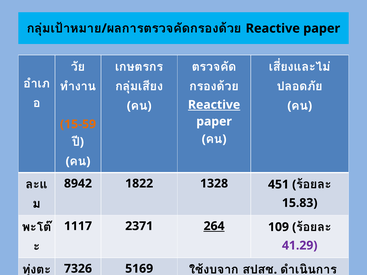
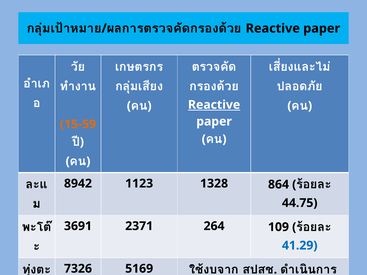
1822: 1822 -> 1123 (139, 184)
451: 451 -> 864 (278, 185)
15.83: 15.83 -> 44.75 (300, 203)
1117: 1117 -> 3691 (78, 226)
264 underline: present -> none (214, 226)
41.29 colour: purple -> blue (300, 246)
